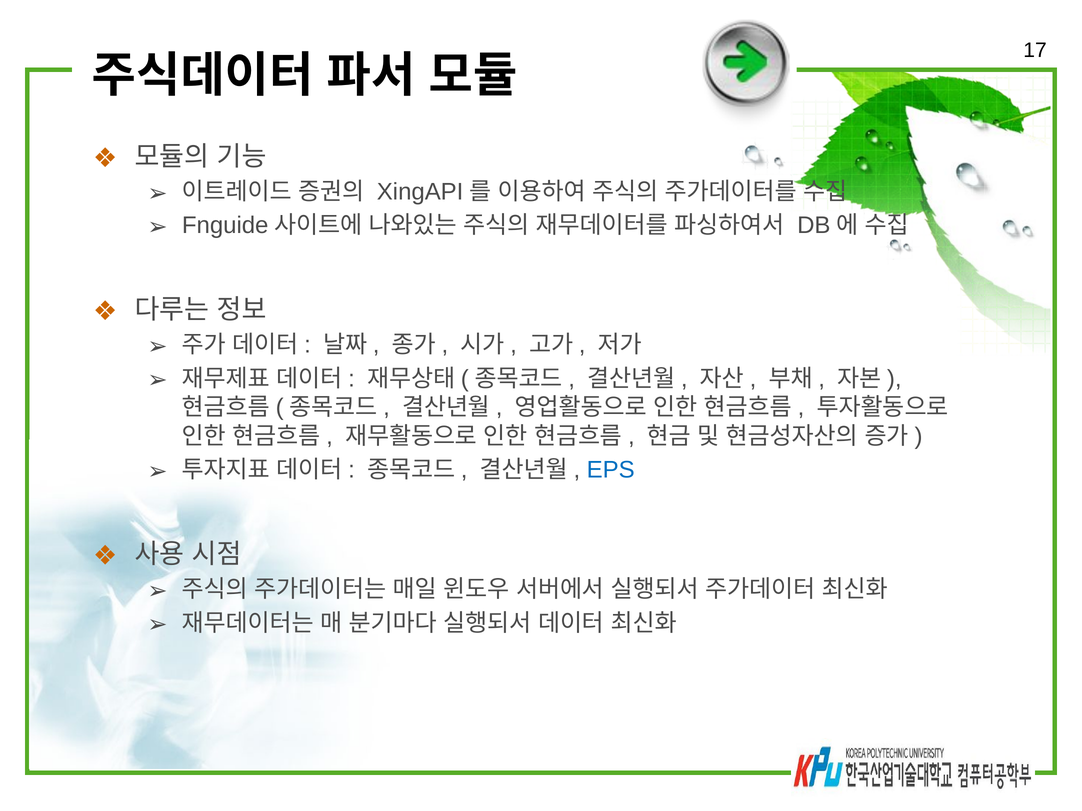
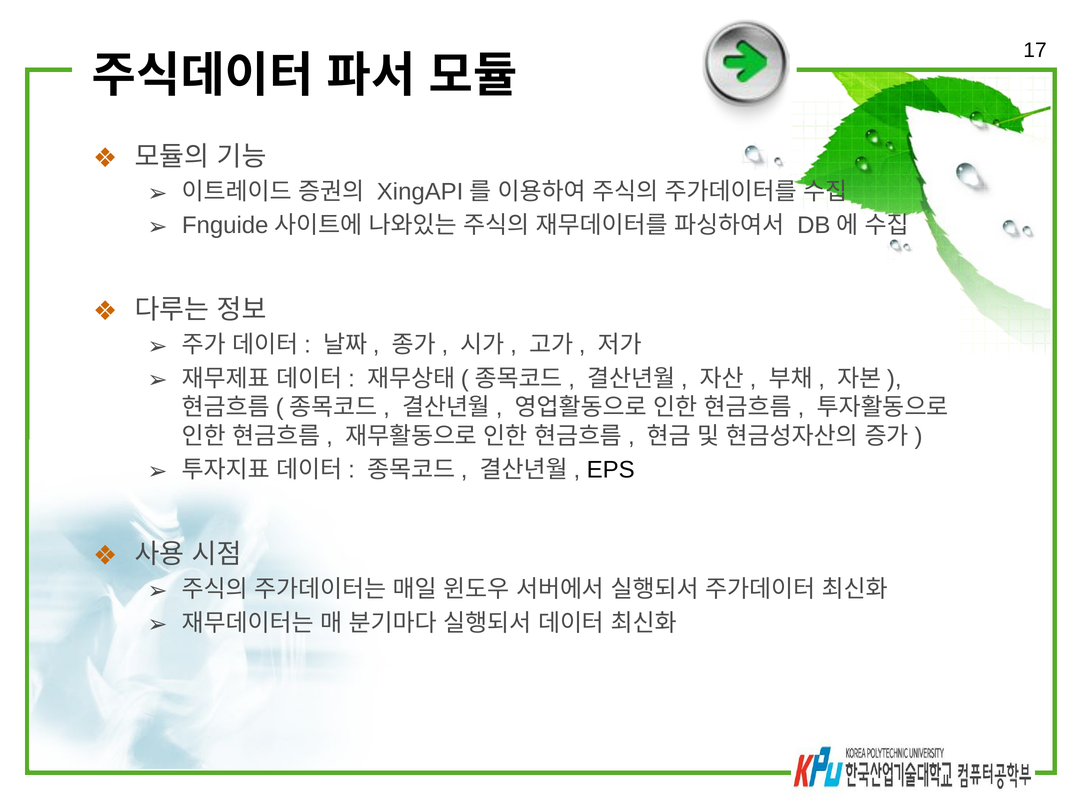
EPS colour: blue -> black (611, 470)
